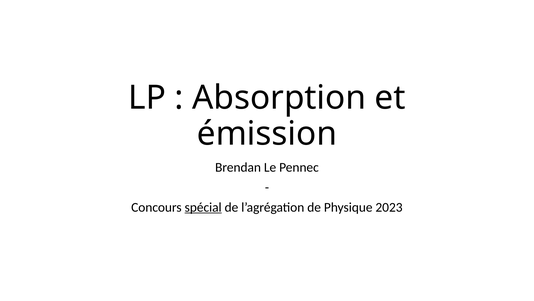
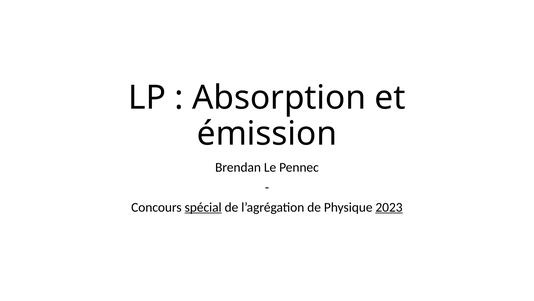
2023 underline: none -> present (389, 207)
